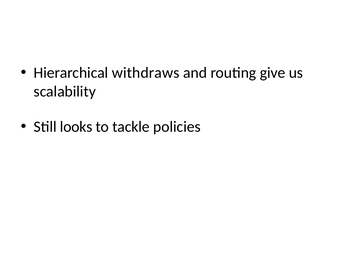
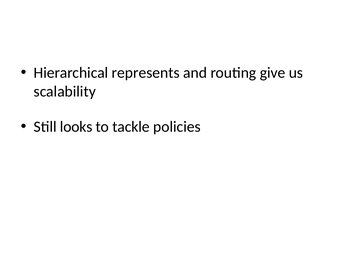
withdraws: withdraws -> represents (146, 73)
